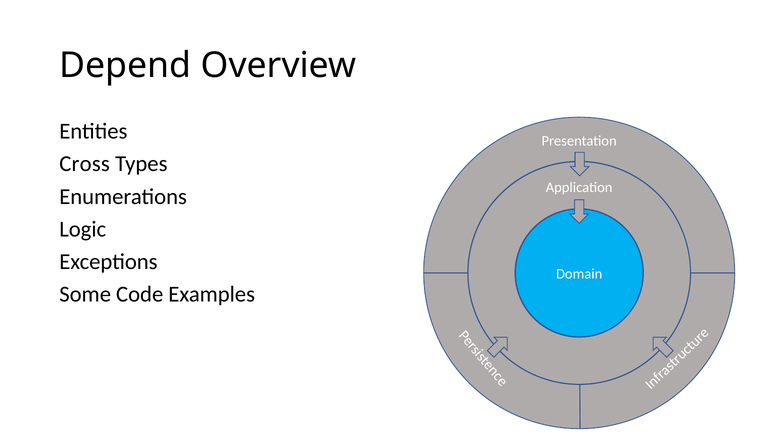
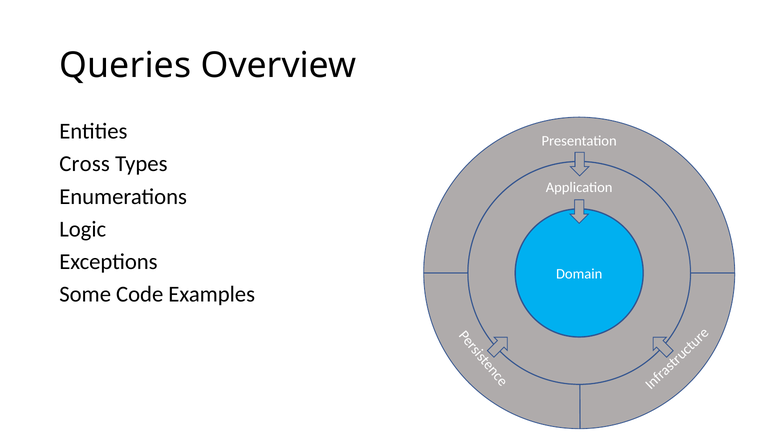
Depend: Depend -> Queries (125, 65)
